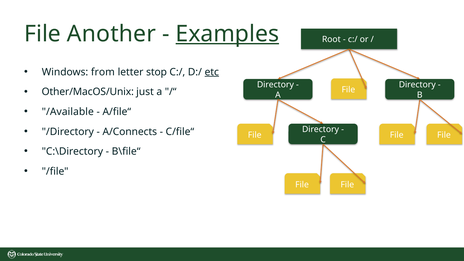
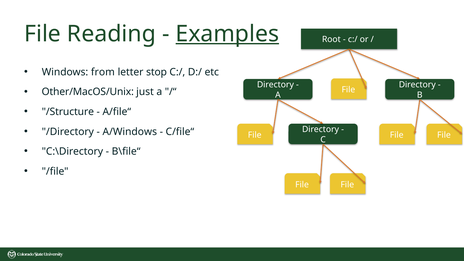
Another: Another -> Reading (112, 34)
etc underline: present -> none (212, 72)
/Available: /Available -> /Structure (68, 112)
A/Connects: A/Connects -> A/Windows (130, 132)
